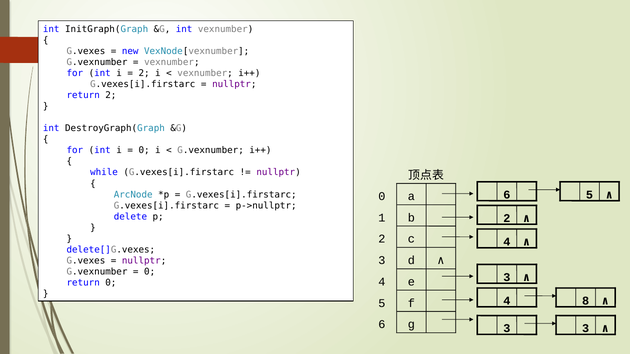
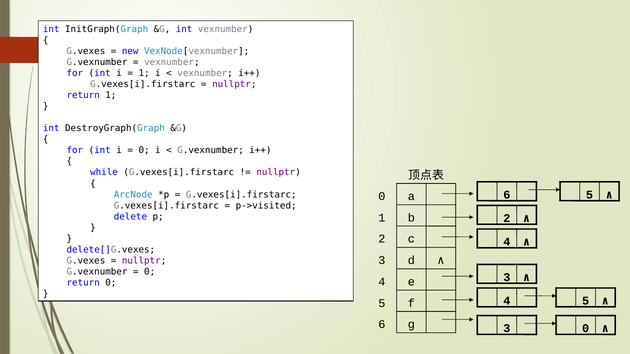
2: 2 -> 1 (144, 73)
return 2: 2 -> 1 (111, 95)
p->nullptr: p->nullptr -> p->visited (266, 206)
4 8: 8 -> 5 (586, 301)
3 3: 3 -> 0 (586, 329)
